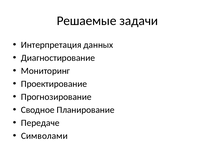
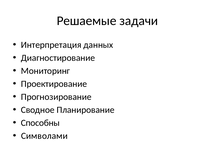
Передаче: Передаче -> Способны (40, 123)
